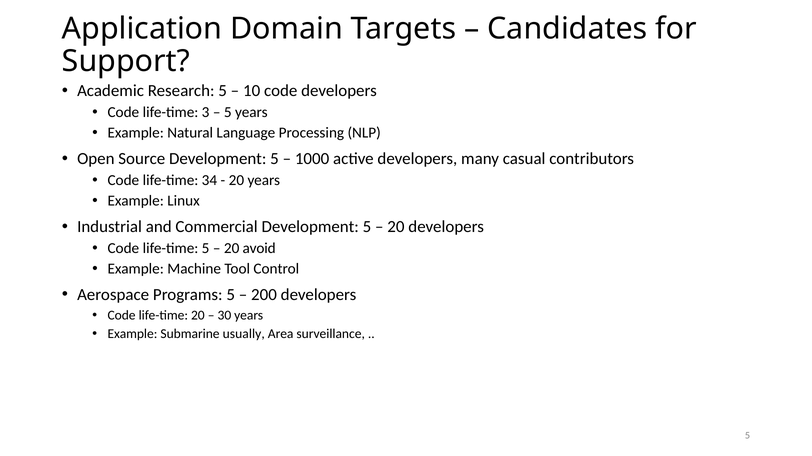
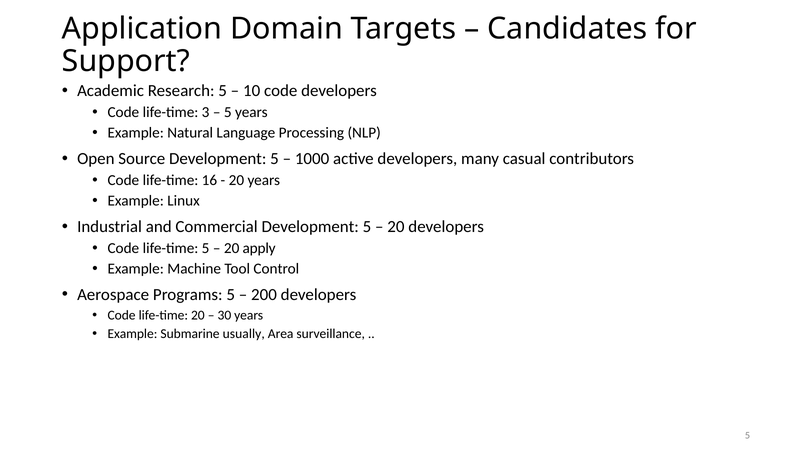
34: 34 -> 16 (209, 181)
avoid: avoid -> apply (259, 249)
